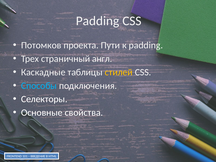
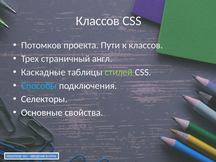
Padding: Padding -> Классов (98, 21)
к padding: padding -> классов (146, 45)
стилей colour: yellow -> light green (119, 72)
